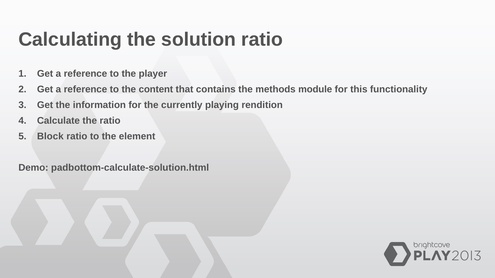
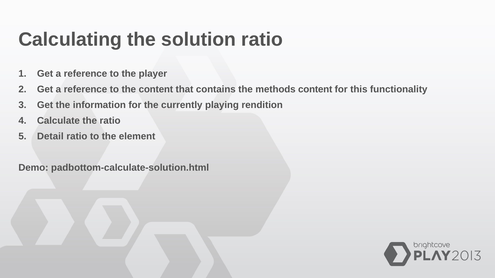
methods module: module -> content (315, 90)
Block: Block -> Detail (50, 137)
